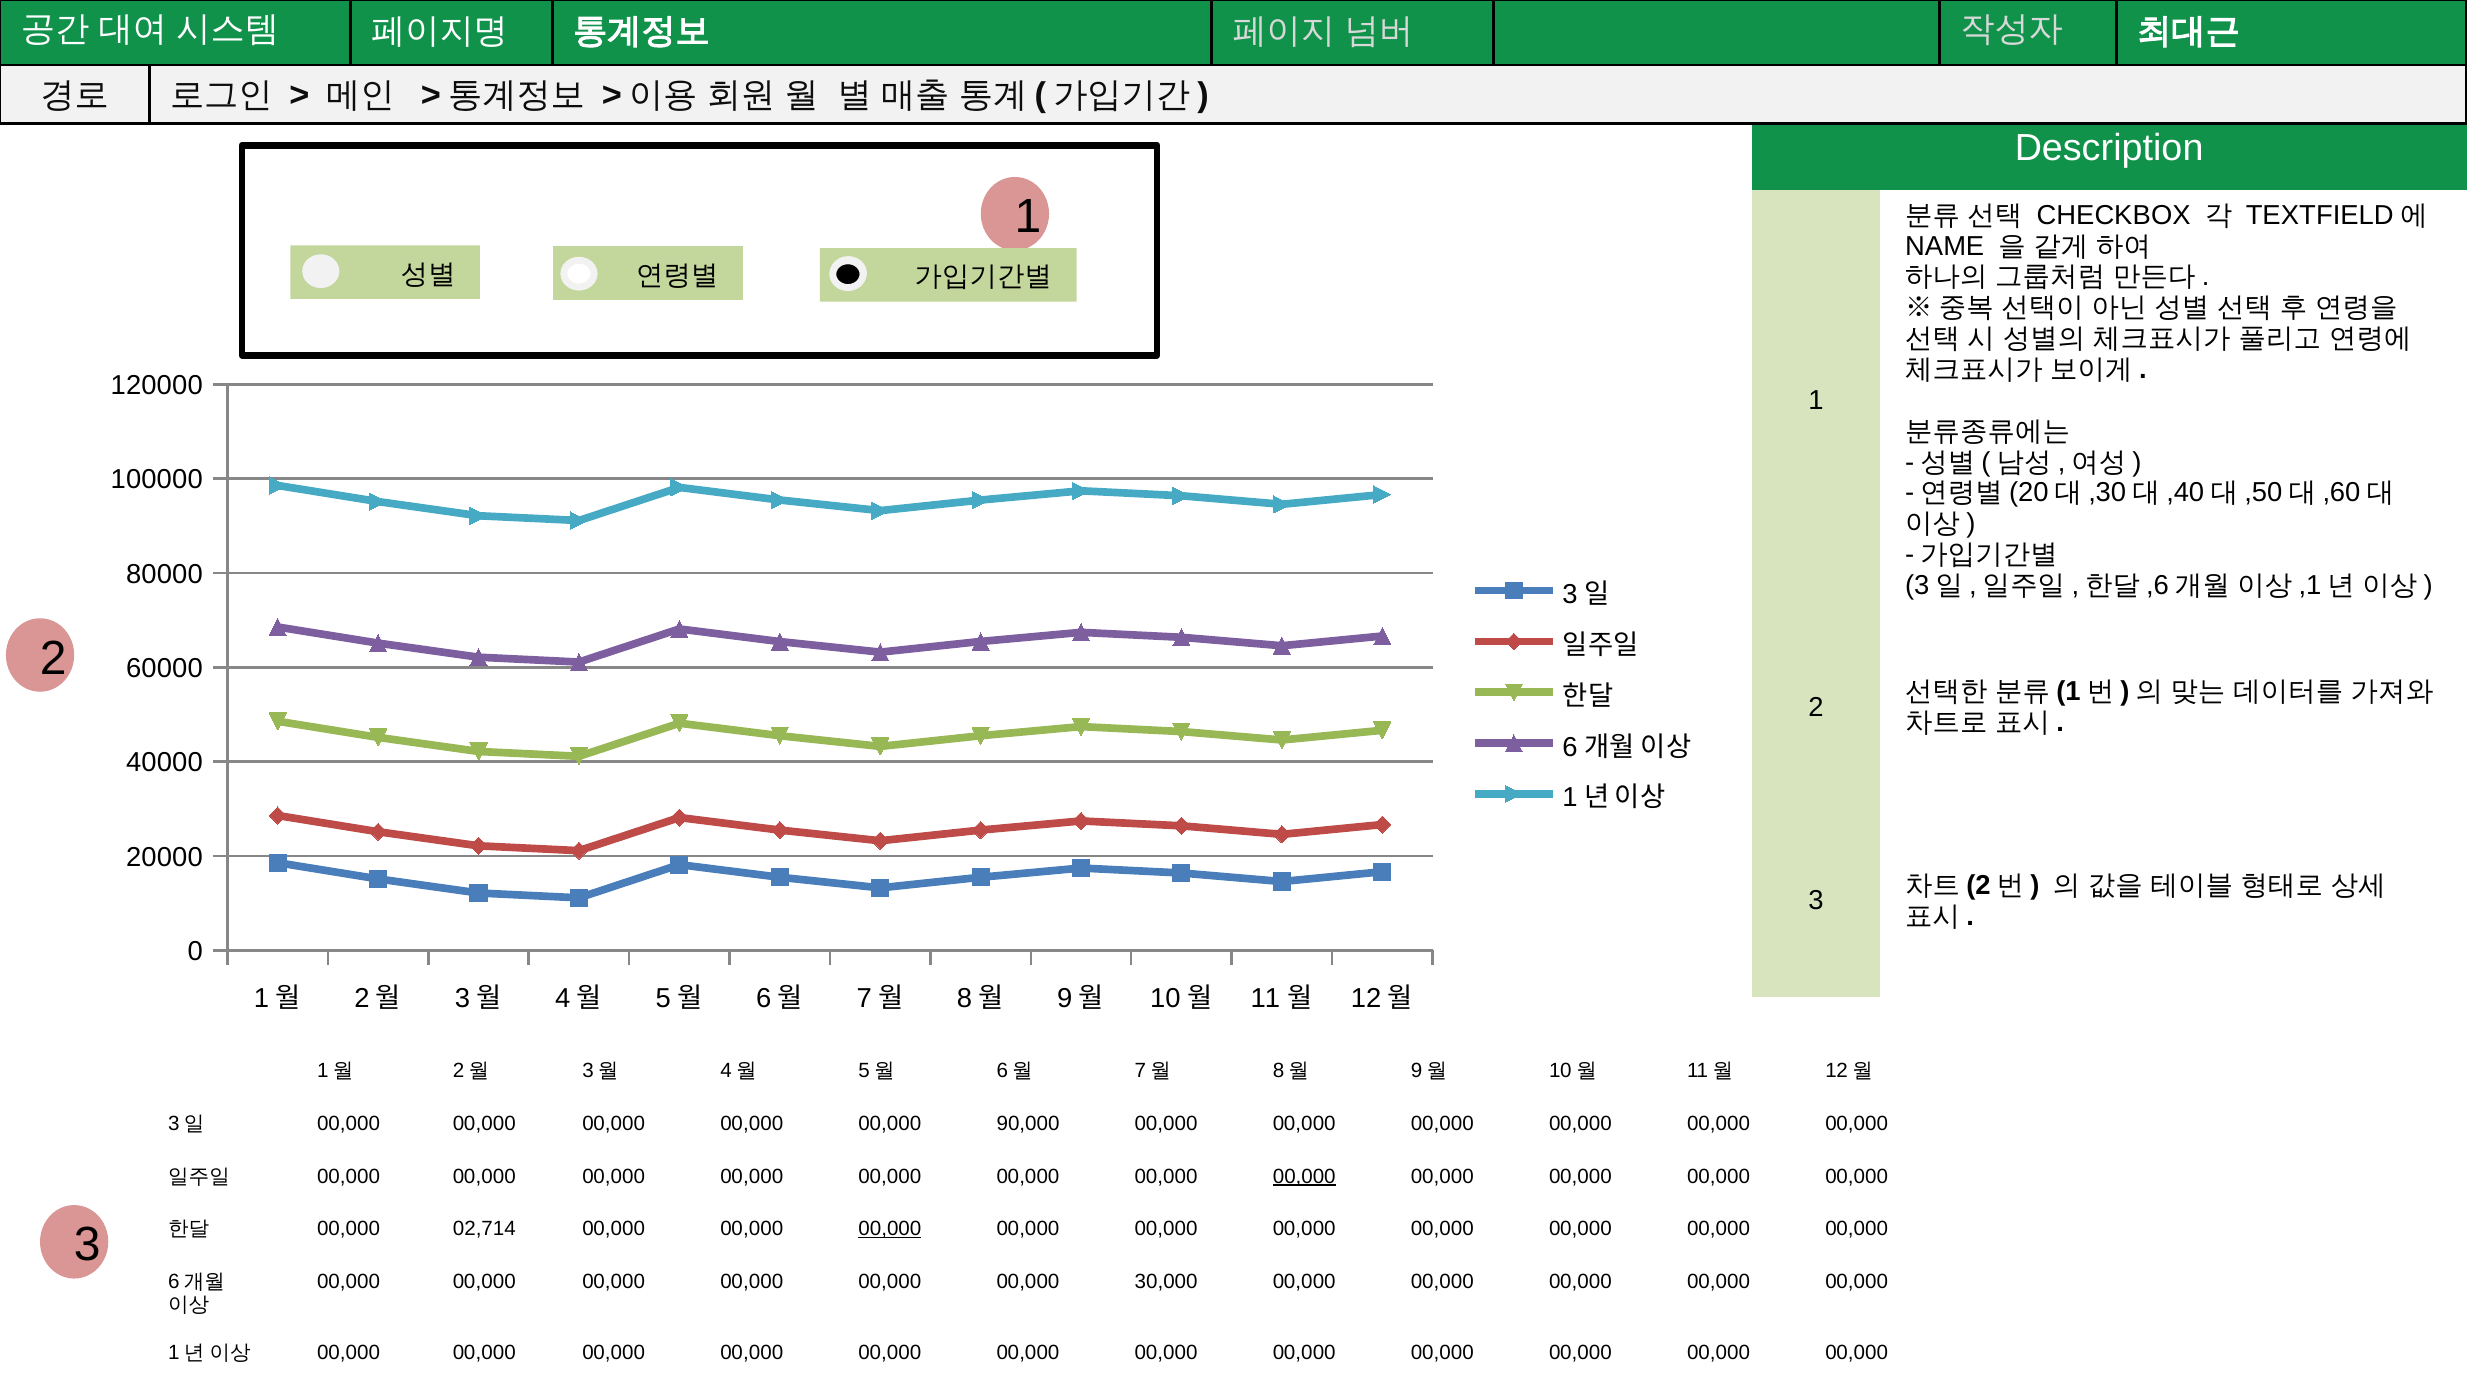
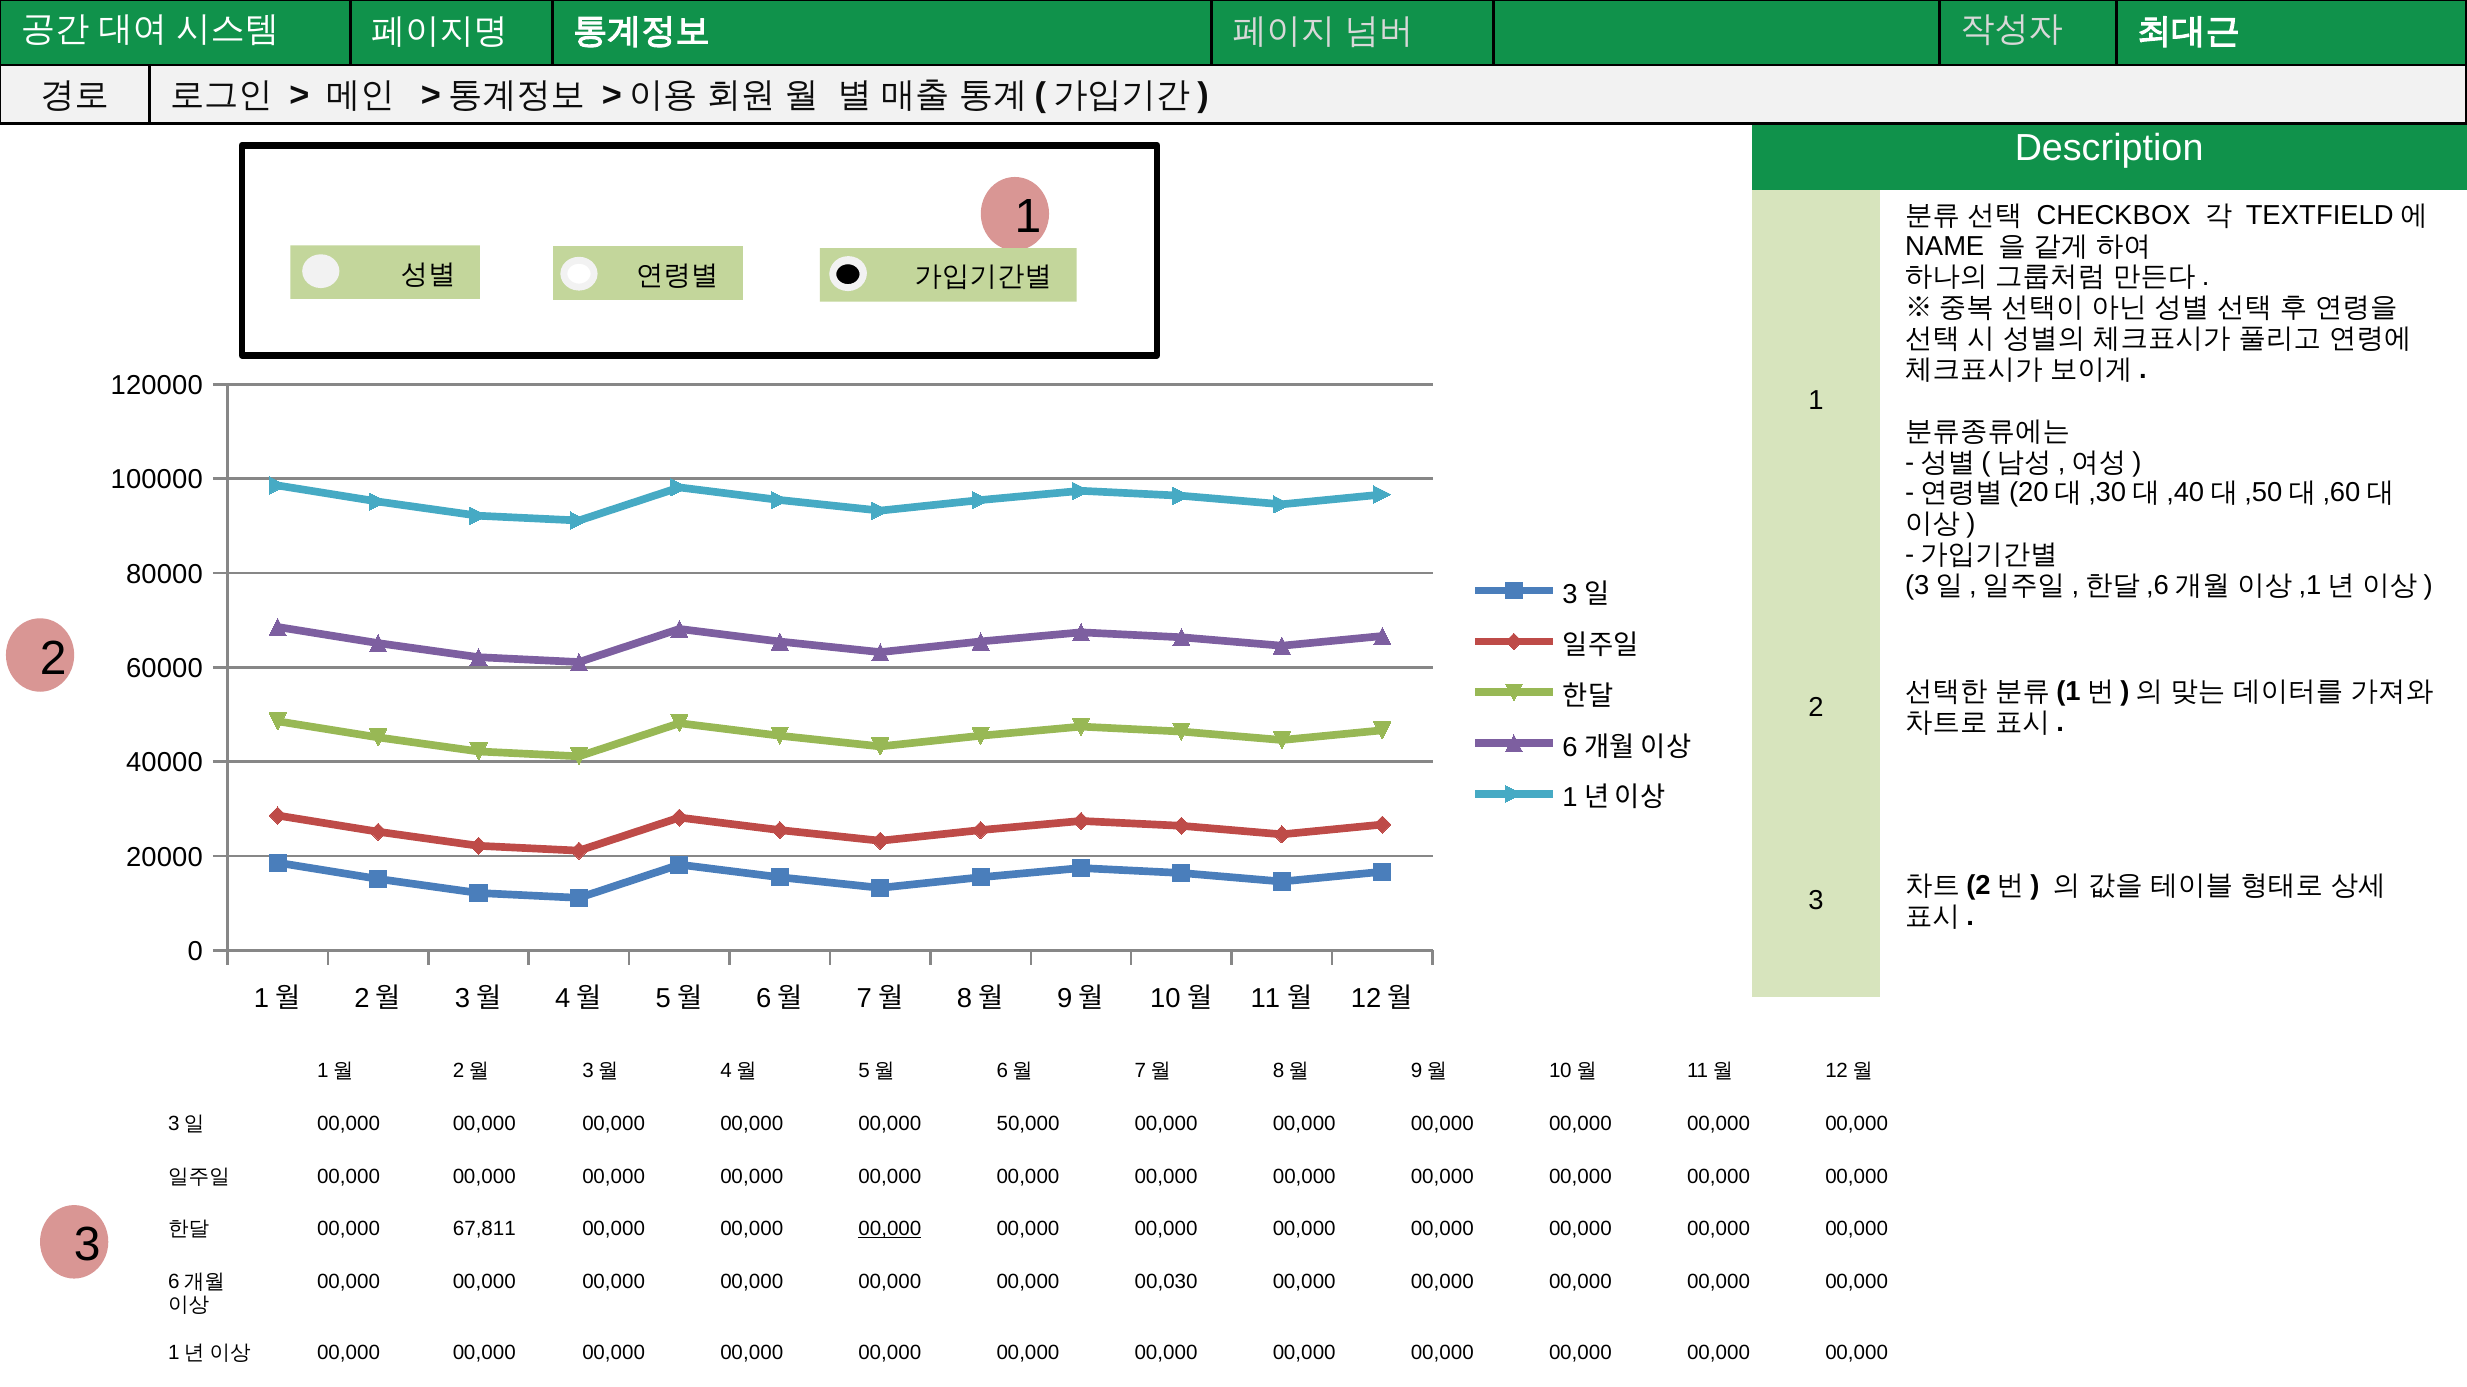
90,000: 90,000 -> 50,000 (1028, 1124)
00,000 underline: present -> none (1304, 1177)
02,714: 02,714 -> 67,811 (484, 1230)
30,000: 30,000 -> 00,030 (1166, 1282)
